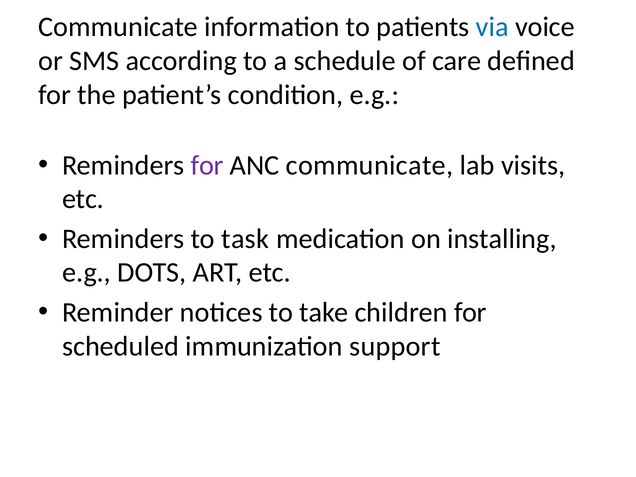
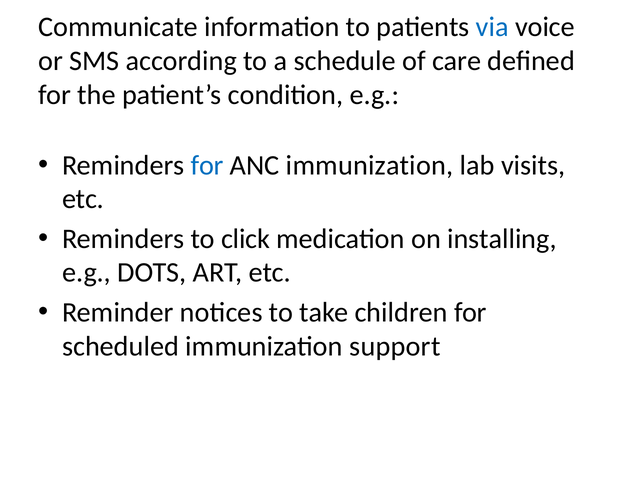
for colour: purple -> blue (207, 165)
ANC communicate: communicate -> immunization (370, 165)
task: task -> click (246, 239)
